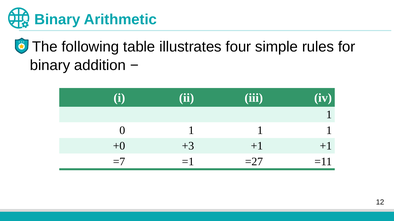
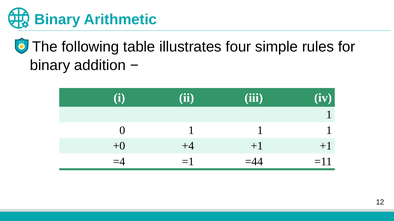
+3: +3 -> +4 (188, 146)
=7: =7 -> =4 (119, 162)
=27: =27 -> =44 (254, 162)
